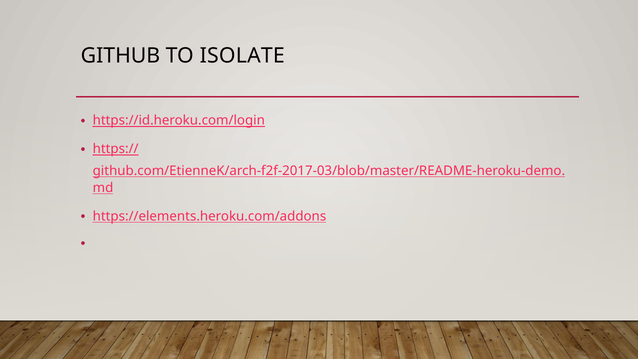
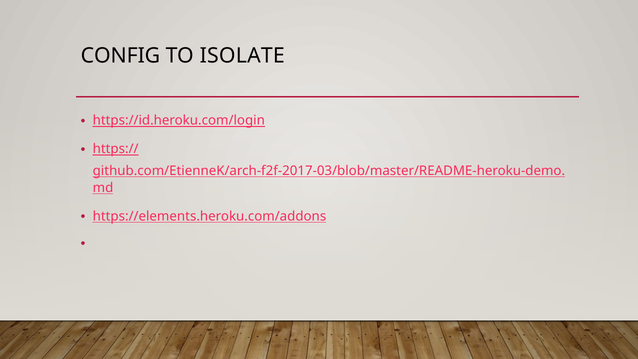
GITHUB: GITHUB -> CONFIG (120, 56)
